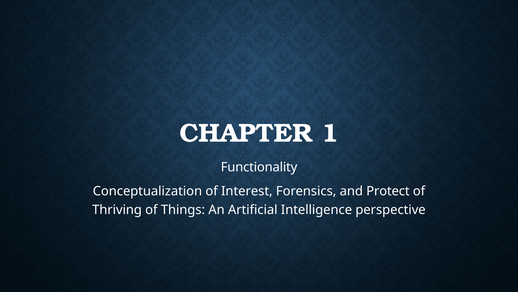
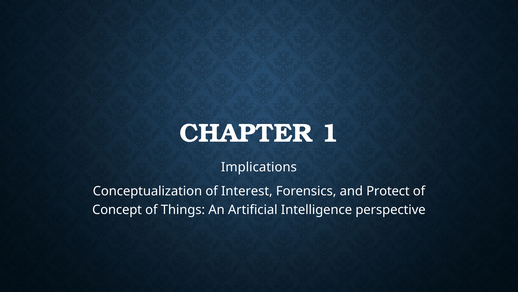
Functionality: Functionality -> Implications (259, 167)
Thriving: Thriving -> Concept (117, 209)
